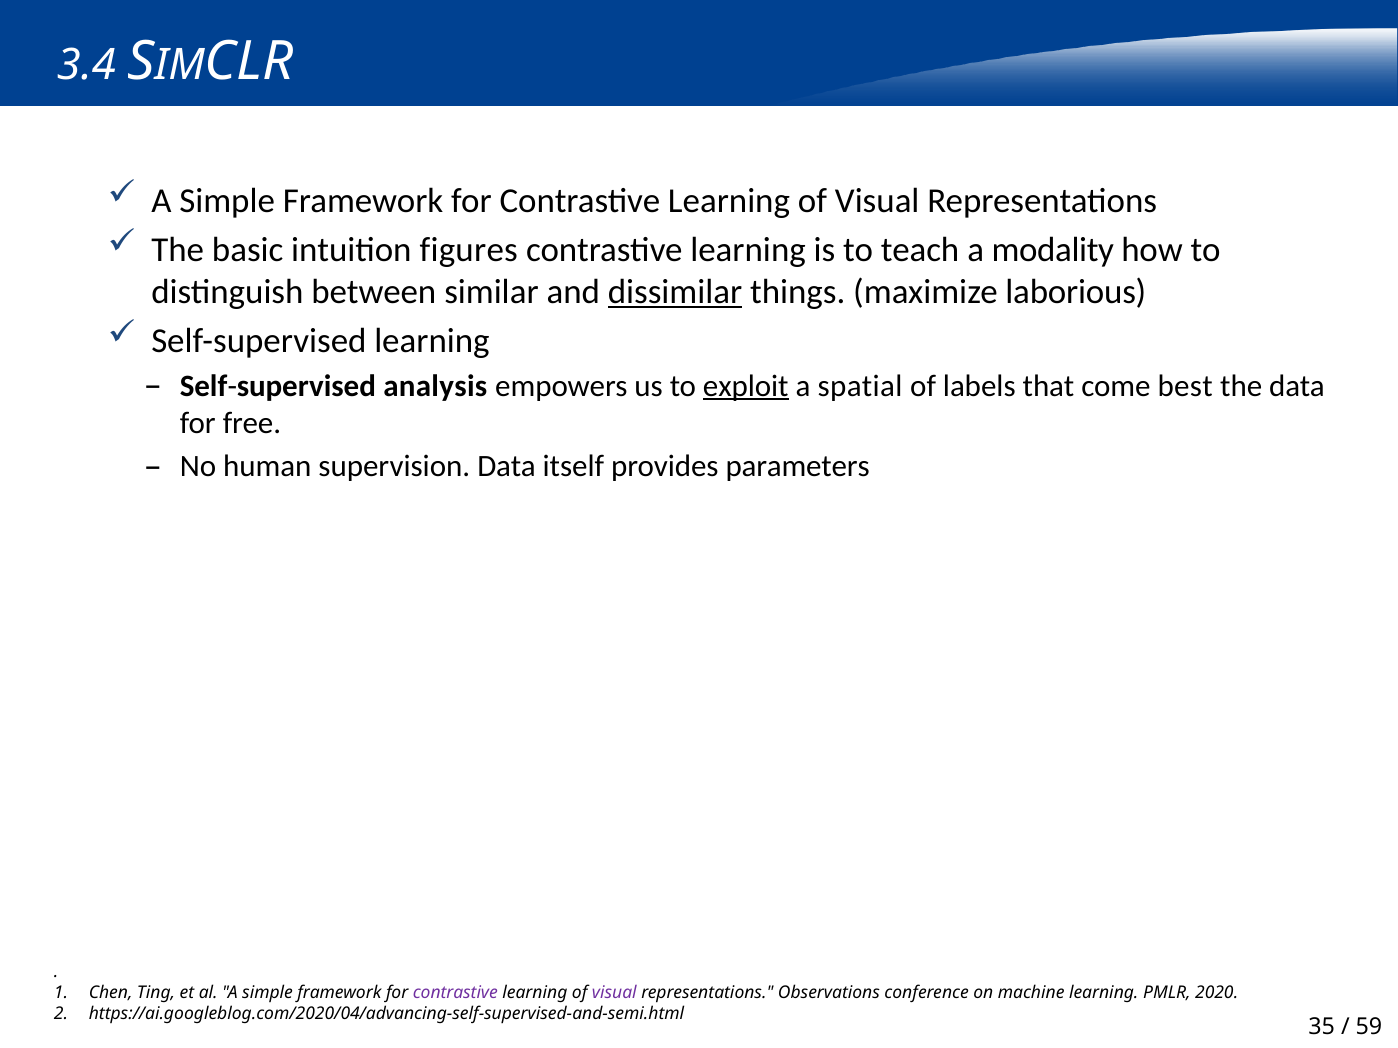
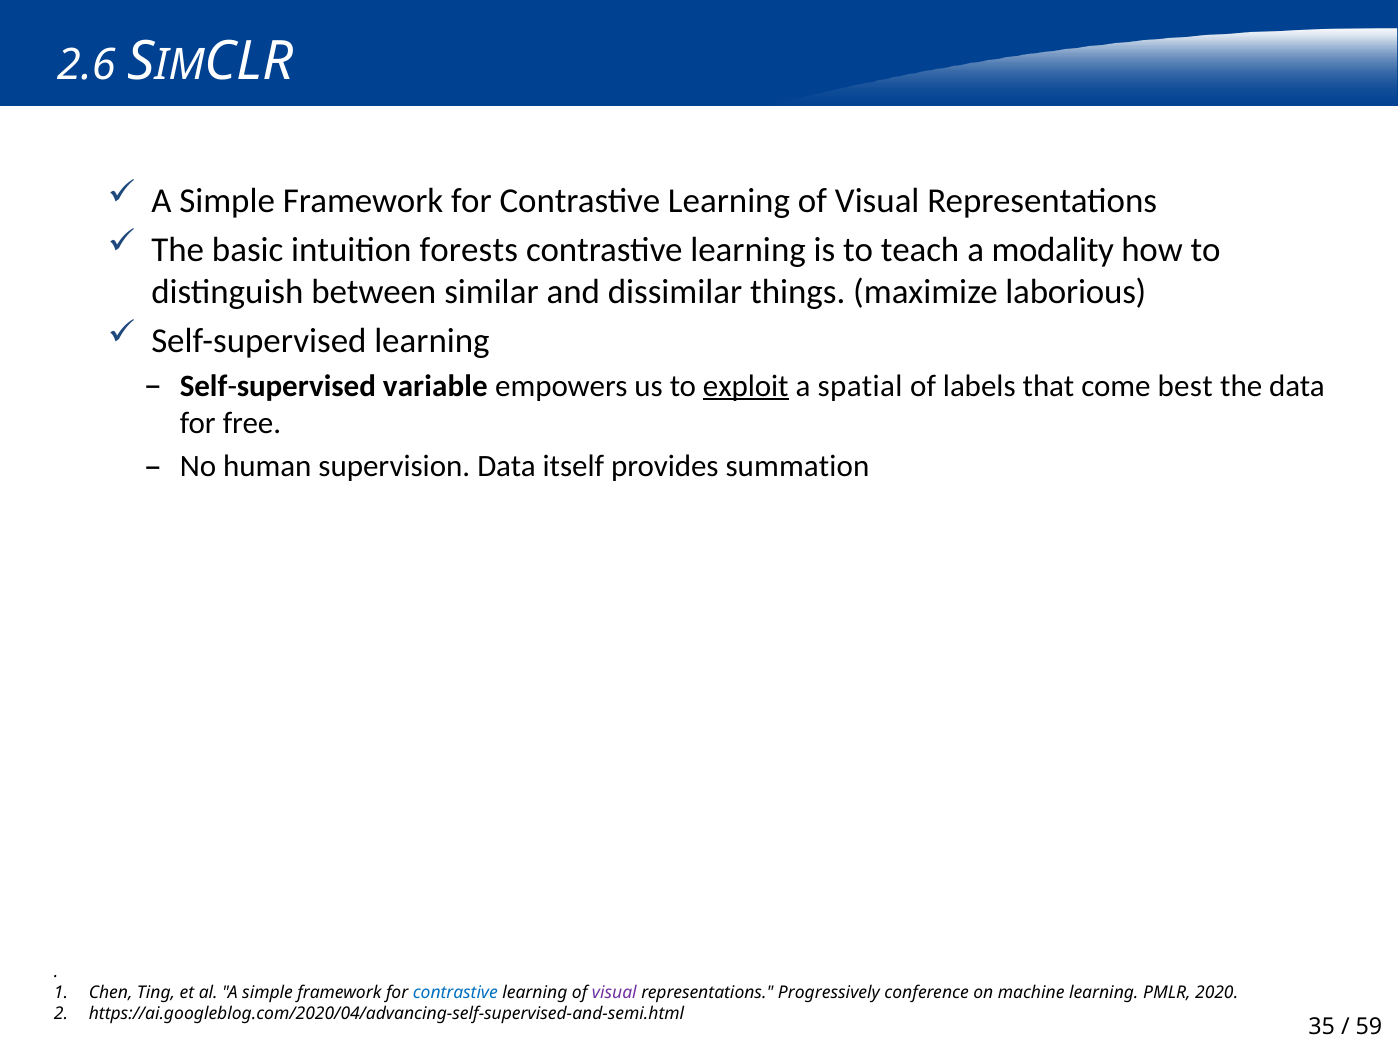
3.4: 3.4 -> 2.6 (86, 65)
figures: figures -> forests (469, 250)
dissimilar underline: present -> none (675, 292)
analysis: analysis -> variable (435, 386)
parameters: parameters -> summation (797, 467)
contrastive colour: purple -> blue (455, 993)
Observations: Observations -> Progressively (829, 993)
